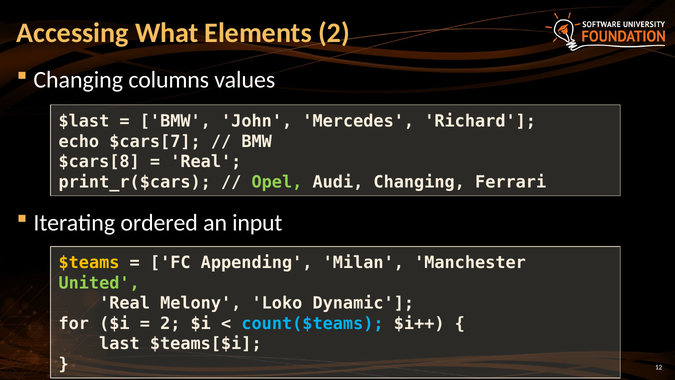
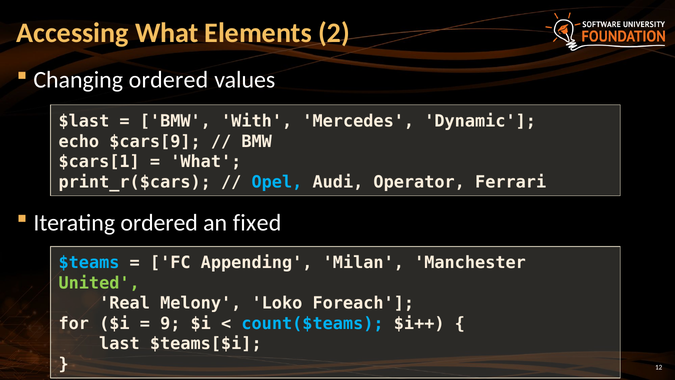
Changing columns: columns -> ordered (169, 80)
John: John -> With (257, 121)
Richard: Richard -> Dynamic (480, 121)
$cars[7: $cars[7 -> $cars[9 (155, 141)
$cars[8: $cars[8 -> $cars[1 (99, 162)
Real: Real -> What (206, 162)
Opel colour: light green -> light blue (277, 182)
Audi Changing: Changing -> Operator (419, 182)
input: input -> fixed (257, 222)
$teams colour: yellow -> light blue (89, 263)
Dynamic: Dynamic -> Foreach (363, 303)
2: 2 -> 9 (170, 323)
